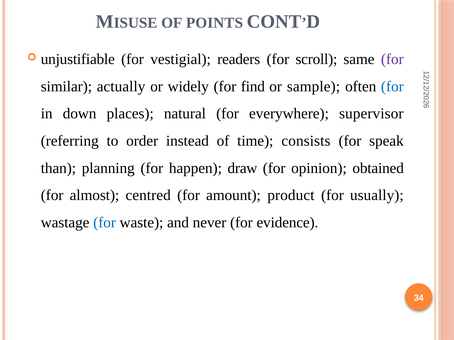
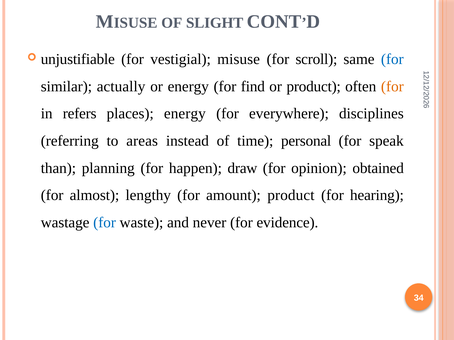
POINTS: POINTS -> SLIGHT (215, 23)
readers: readers -> misuse (239, 59)
for colour: purple -> blue (392, 59)
or widely: widely -> energy (188, 87)
or sample: sample -> product (314, 87)
for colour: blue -> orange (392, 87)
down: down -> refers (80, 114)
places natural: natural -> energy (185, 114)
supervisor: supervisor -> disciplines (371, 114)
order: order -> areas (142, 141)
consists: consists -> personal (306, 141)
centred: centred -> lengthy (148, 196)
usually: usually -> hearing (377, 196)
